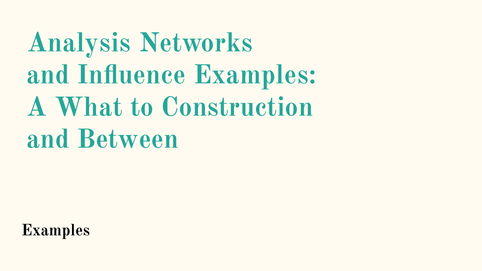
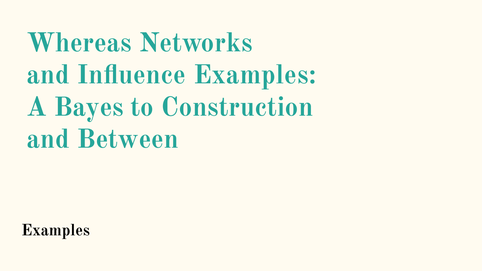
Analysis: Analysis -> Whereas (79, 43)
What: What -> Bayes (89, 107)
